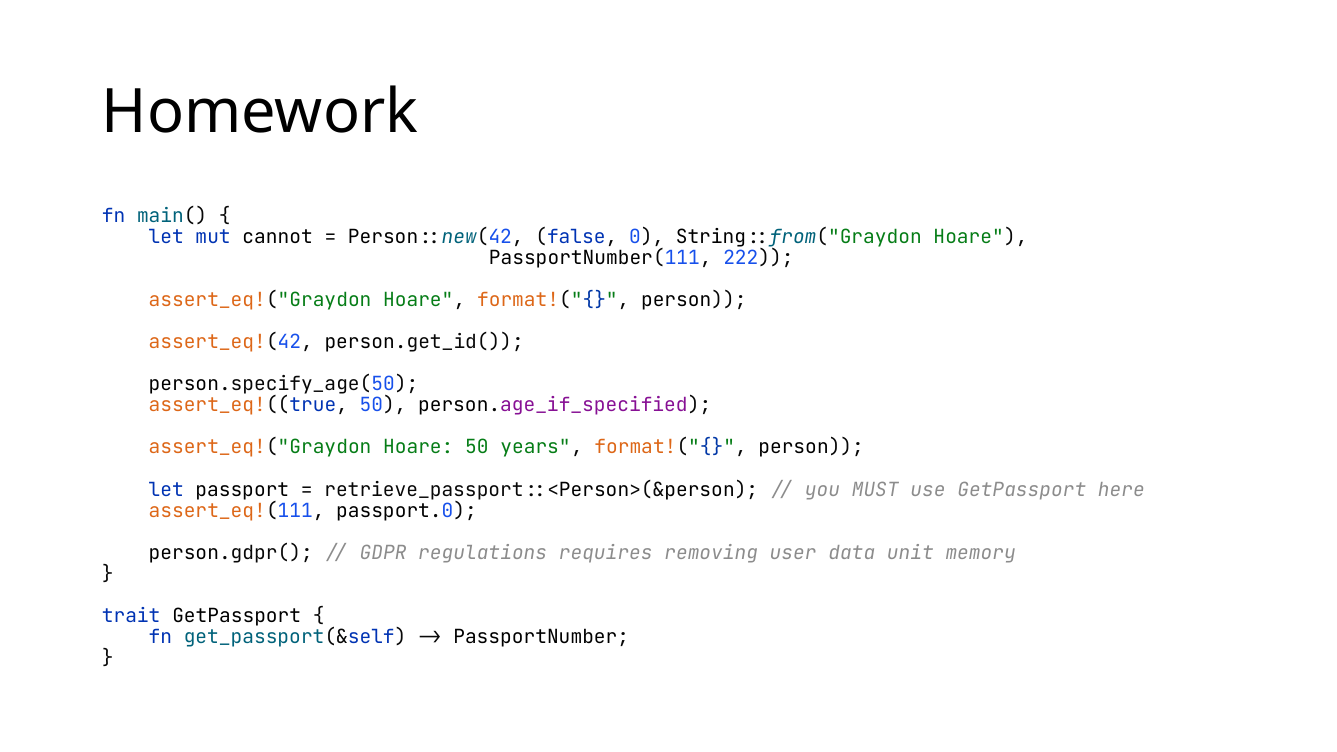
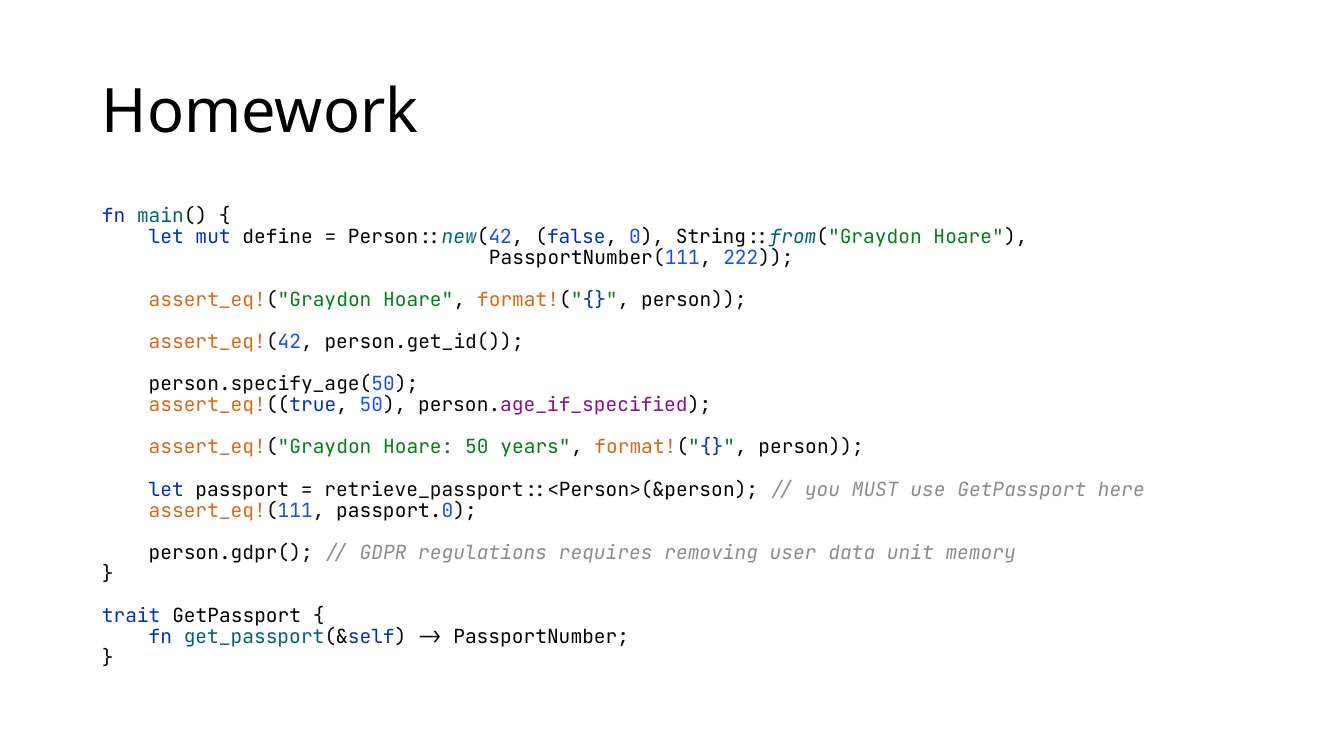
cannot: cannot -> define (278, 237)
